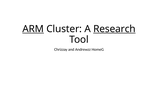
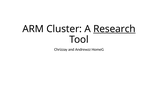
ARM underline: present -> none (33, 29)
